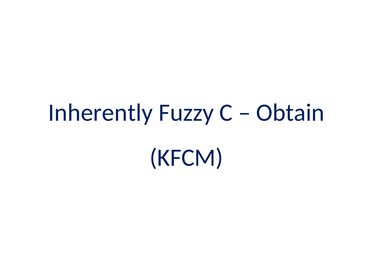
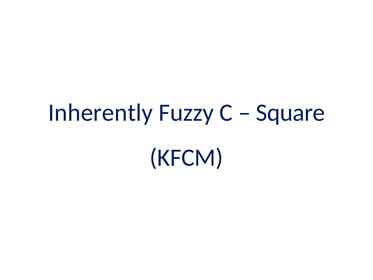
Obtain: Obtain -> Square (290, 113)
